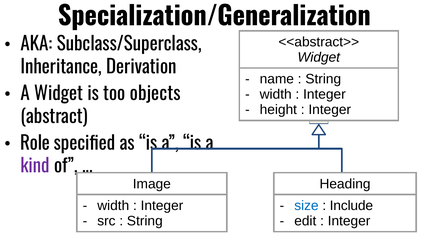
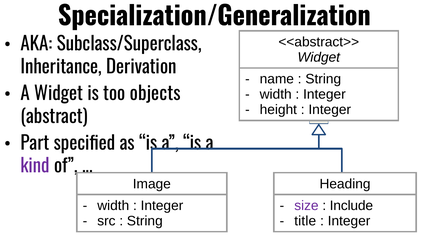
Role: Role -> Part (35, 144)
size colour: blue -> purple (306, 206)
edit: edit -> title (305, 221)
